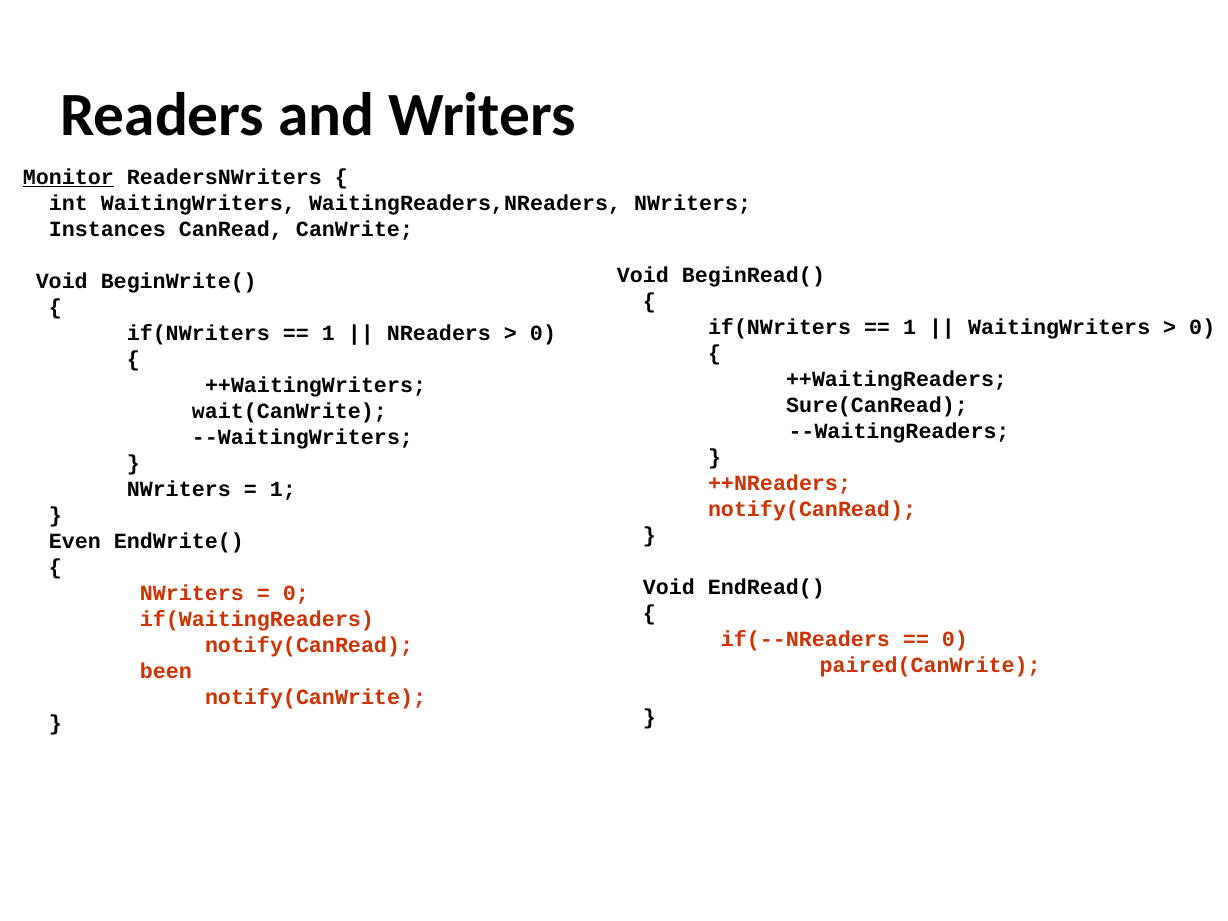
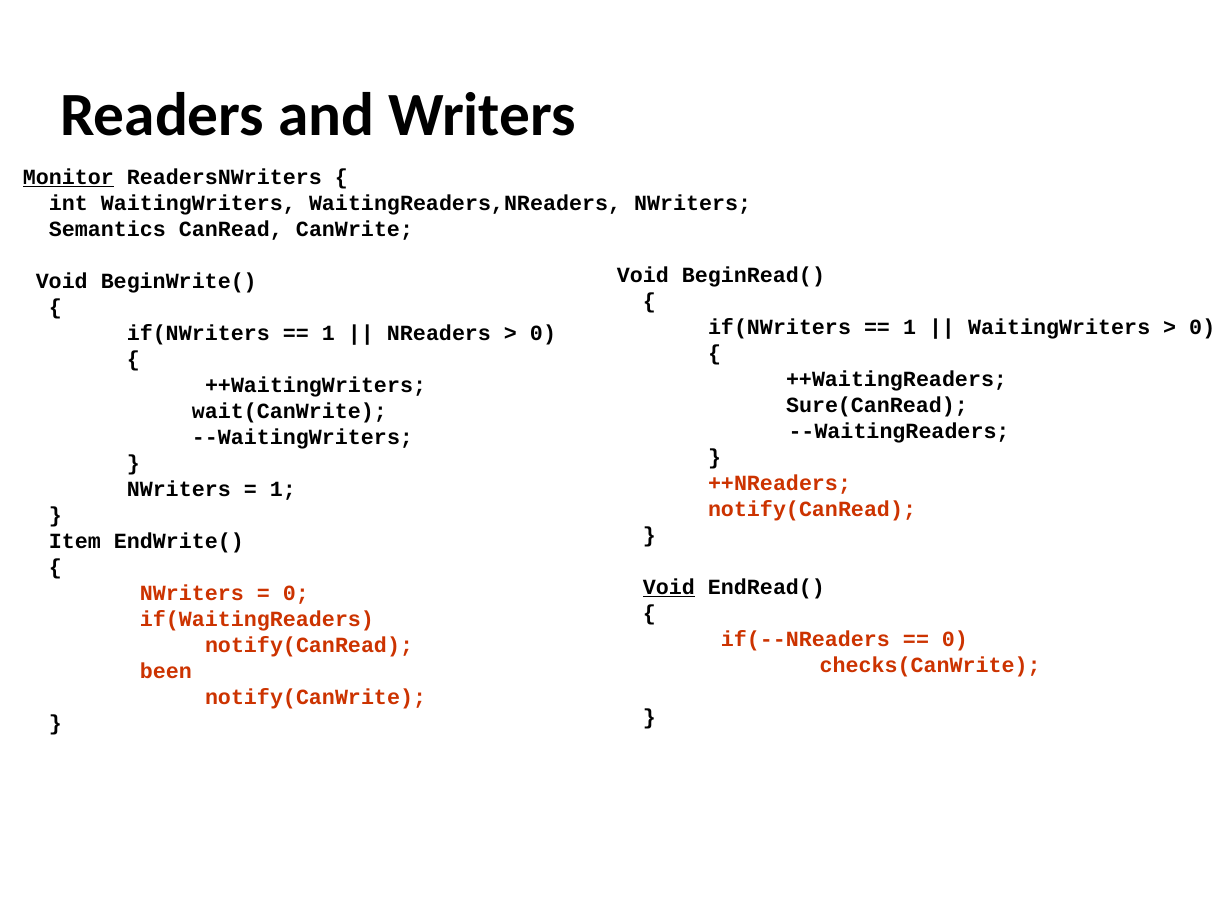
Instances: Instances -> Semantics (107, 229)
Even: Even -> Item (75, 541)
Void underline: none -> present (669, 587)
paired(CanWrite: paired(CanWrite -> checks(CanWrite (930, 665)
